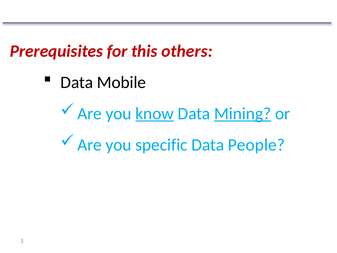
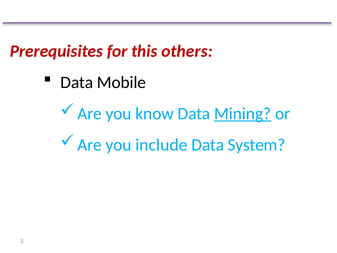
know underline: present -> none (155, 113)
specific: specific -> include (161, 145)
People: People -> System (257, 145)
